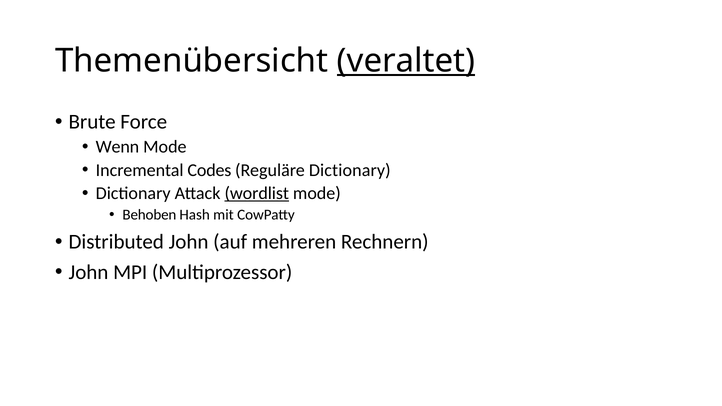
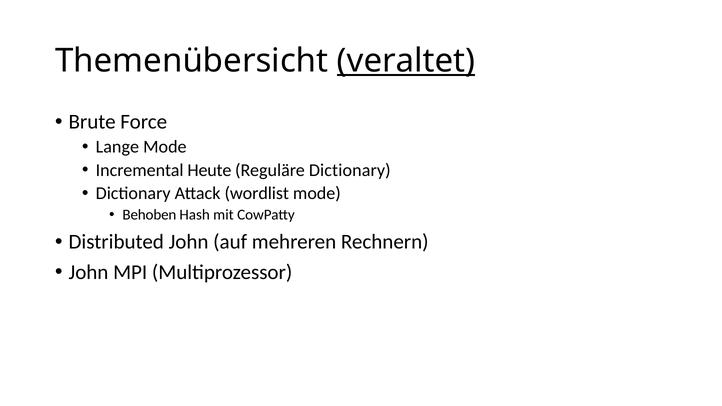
Wenn: Wenn -> Lange (117, 147)
Codes: Codes -> Heute (209, 170)
wordlist underline: present -> none (257, 193)
